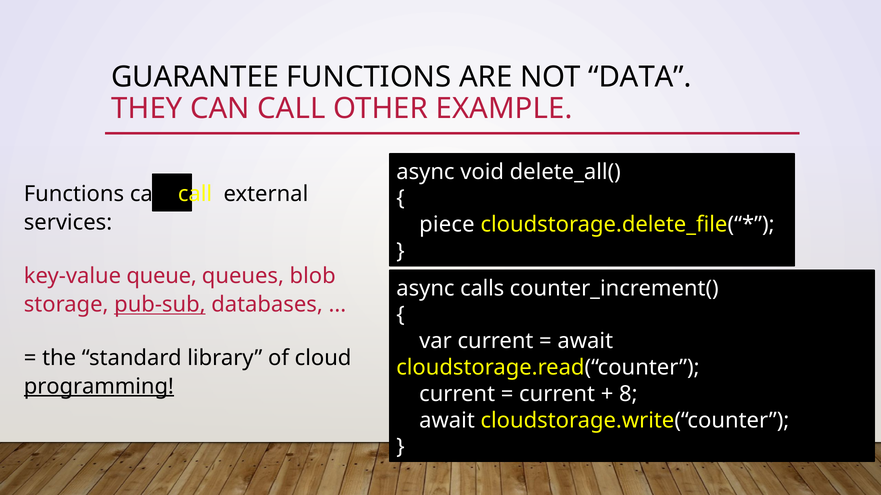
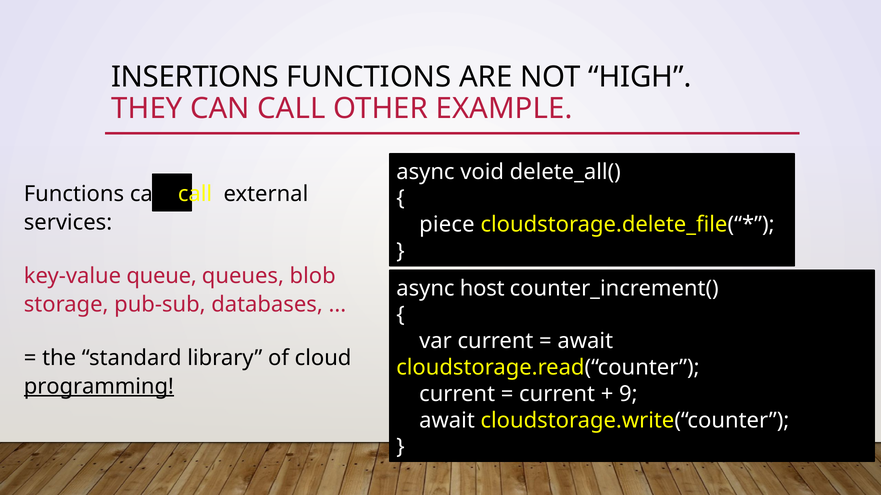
GUARANTEE: GUARANTEE -> INSERTIONS (195, 77)
DATA: DATA -> HIGH (640, 77)
calls: calls -> host (482, 289)
pub-sub underline: present -> none (160, 305)
8: 8 -> 9 (628, 394)
